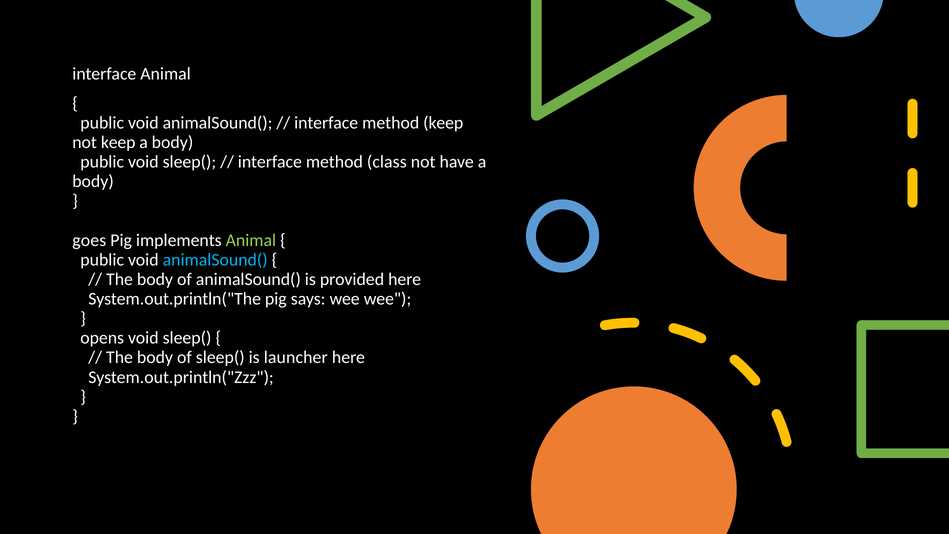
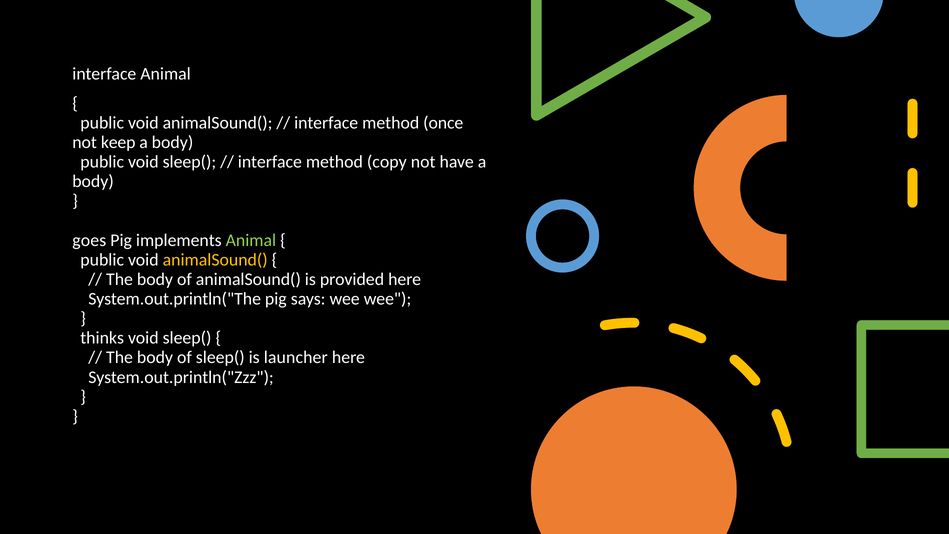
method keep: keep -> once (443, 123)
class: class -> copy (387, 162)
animalSound( colour: light blue -> yellow (215, 260)
opens: opens -> thinks (102, 338)
